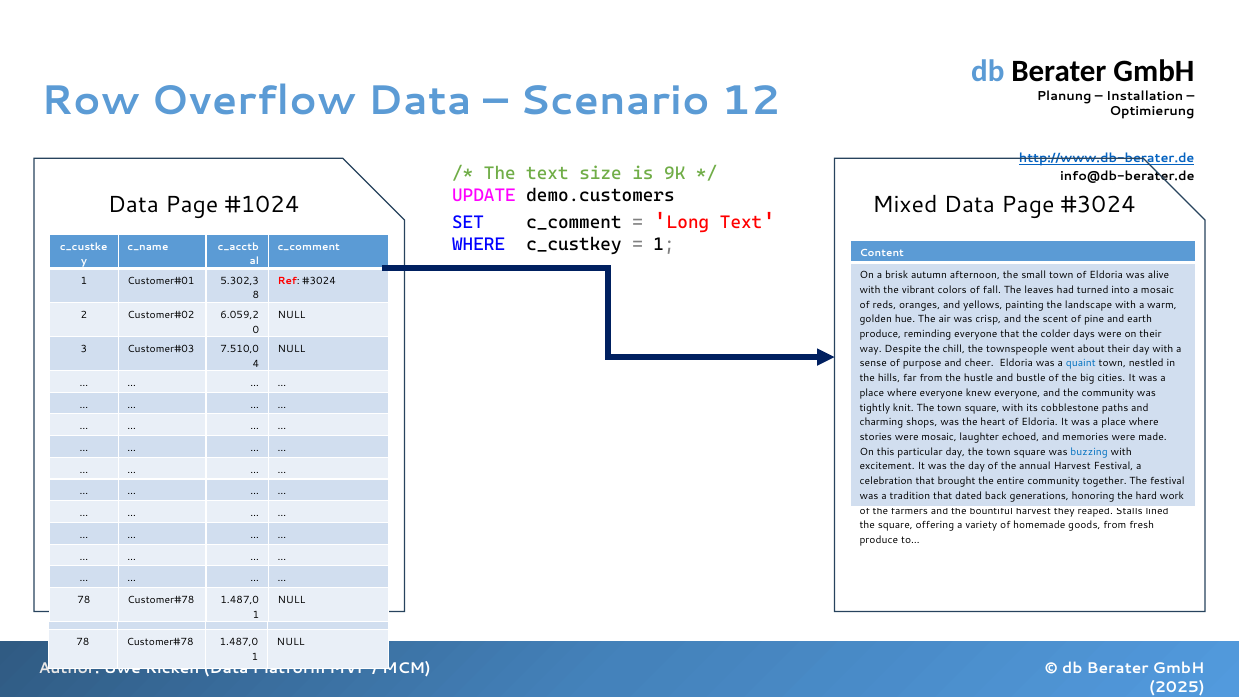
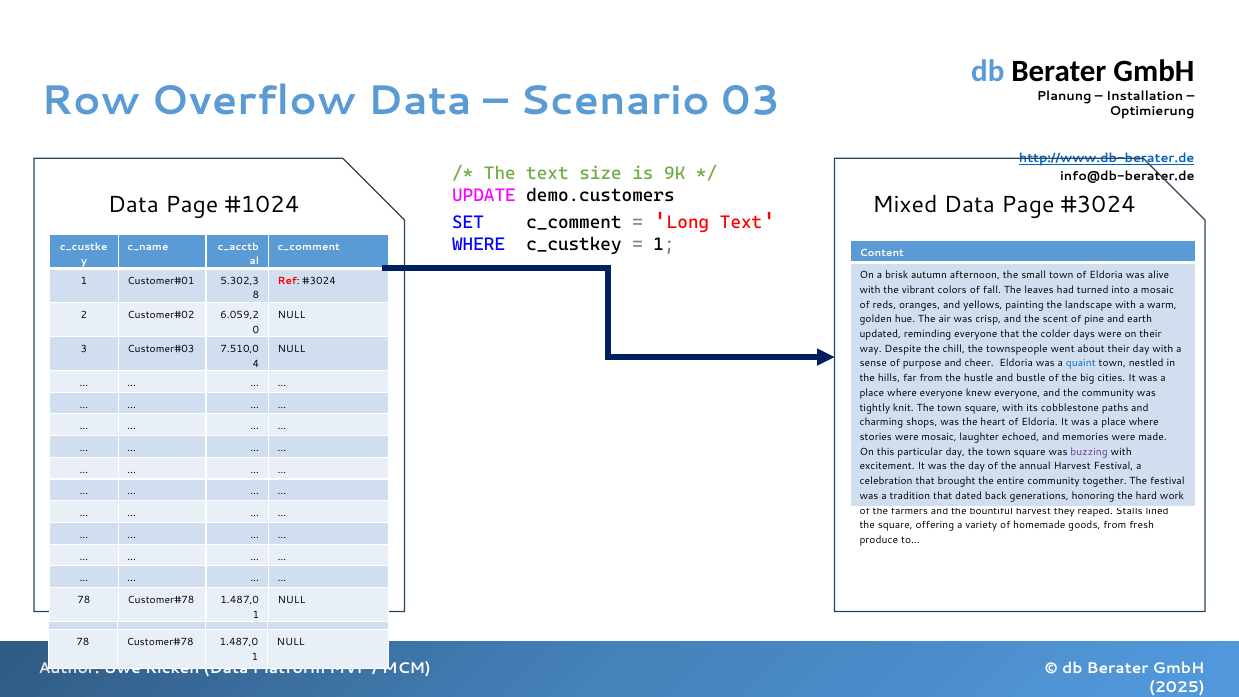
12: 12 -> 03 (751, 101)
produce: produce -> updated (880, 334)
buzzing colour: blue -> purple (1089, 452)
